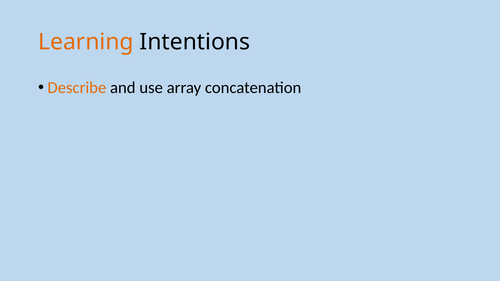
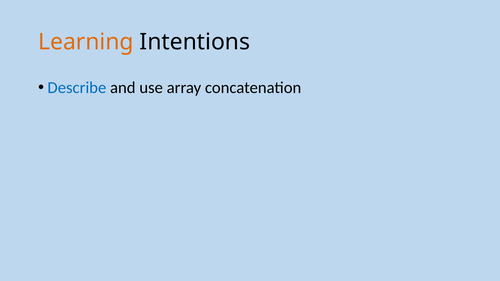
Describe colour: orange -> blue (77, 88)
